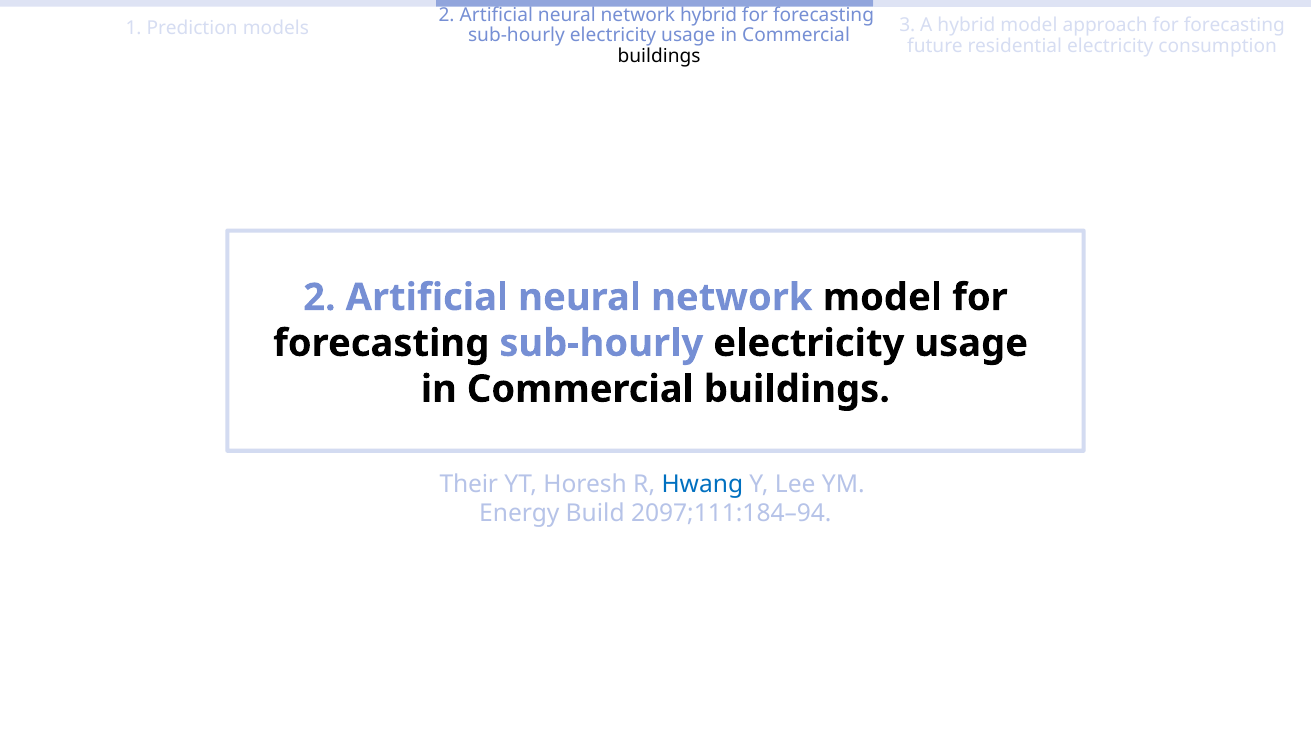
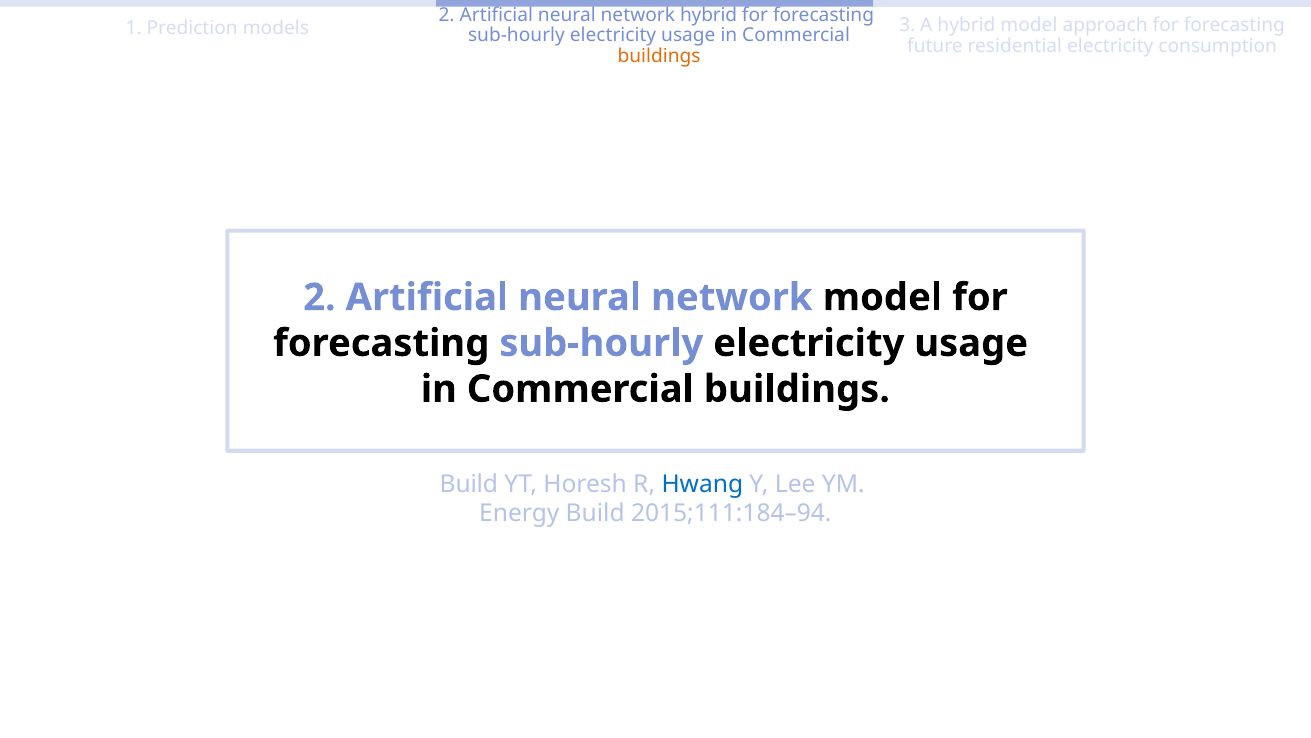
buildings colour: black -> orange (659, 56)
Their: Their -> Build (469, 484)
2097;111:184–94: 2097;111:184–94 -> 2015;111:184–94 (731, 513)
